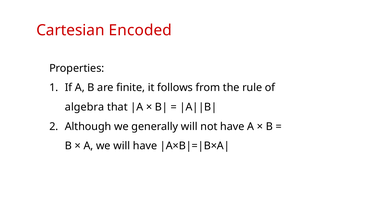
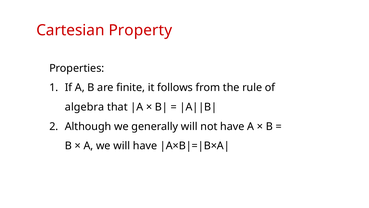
Encoded: Encoded -> Property (140, 30)
